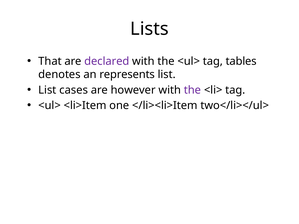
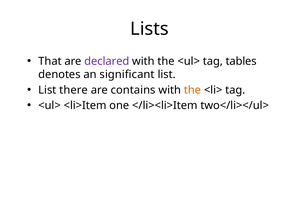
represents: represents -> significant (127, 75)
cases: cases -> there (74, 90)
however: however -> contains (133, 90)
the colour: purple -> orange (192, 90)
